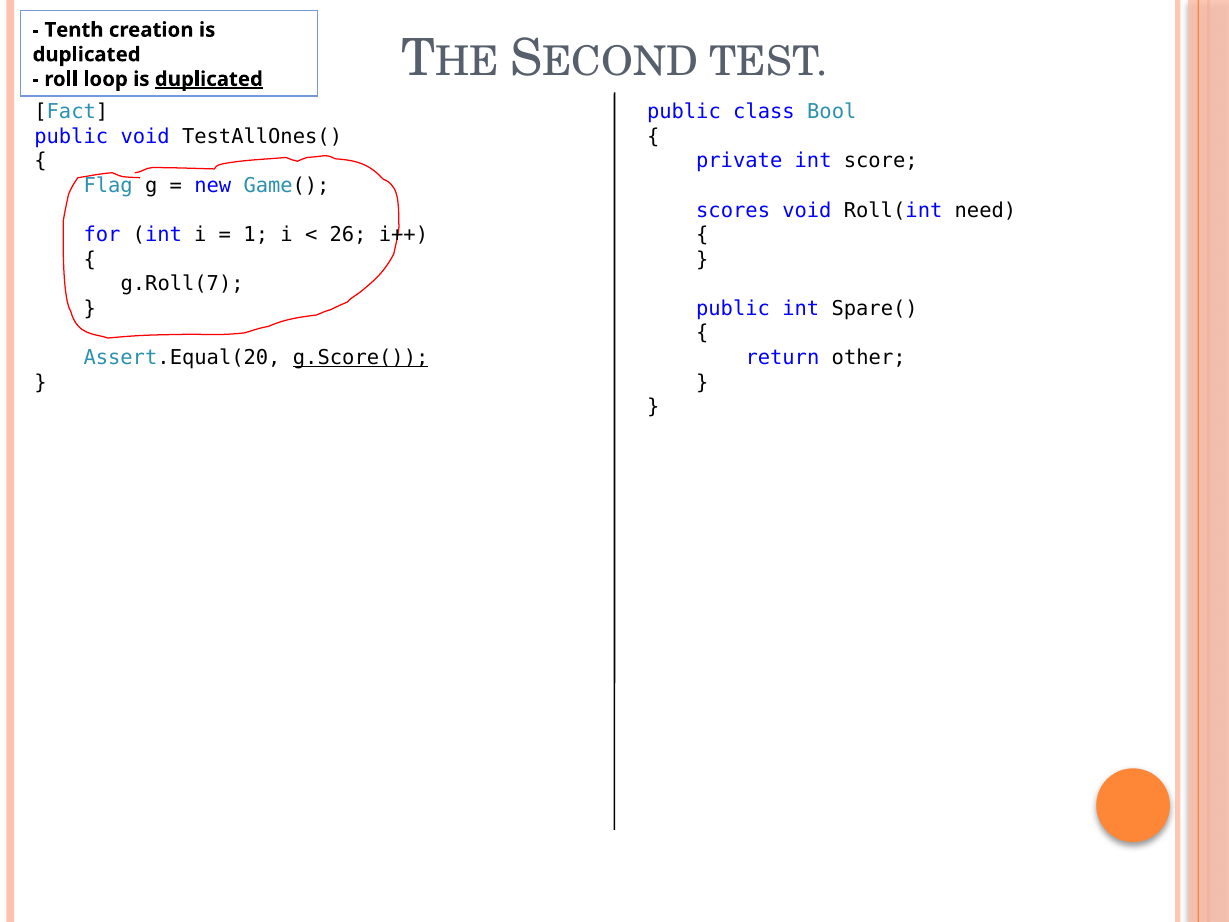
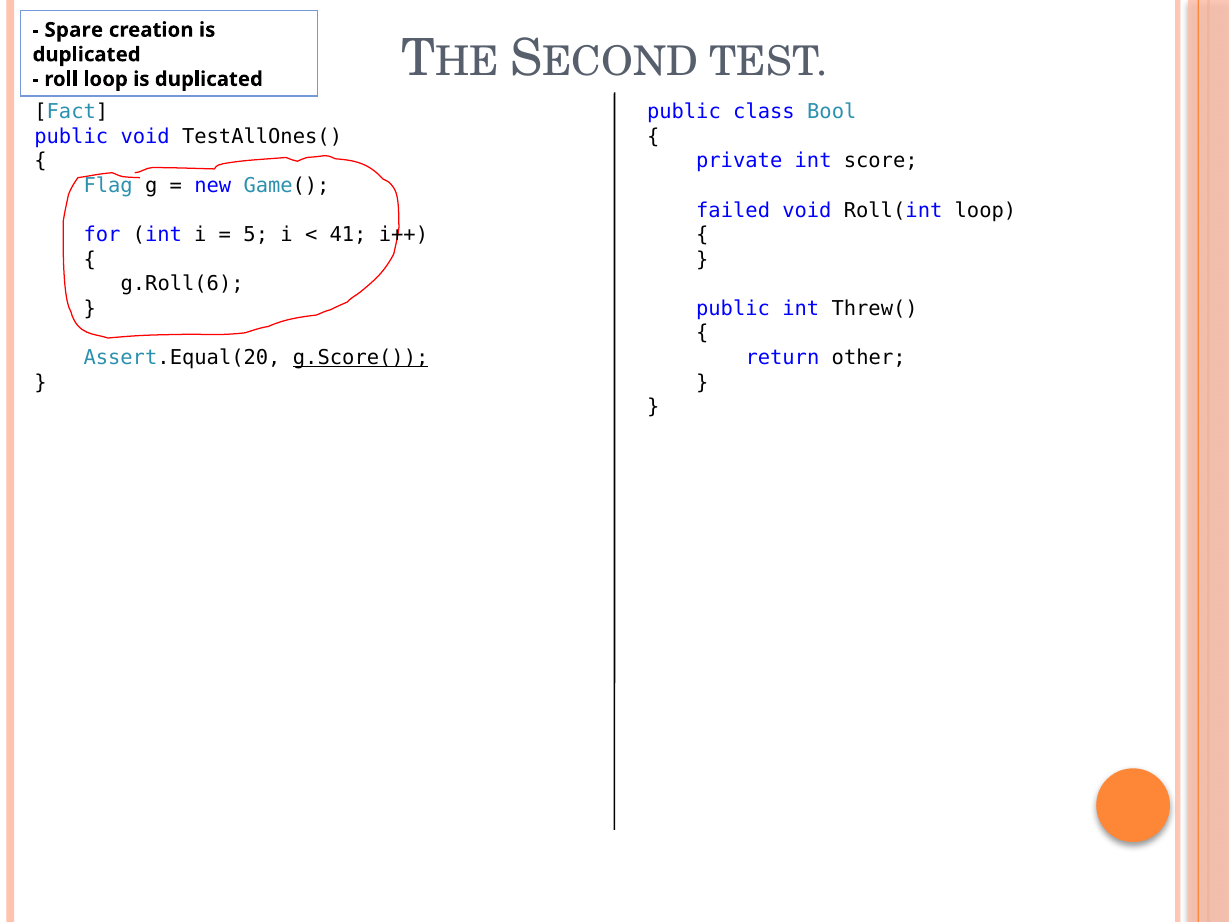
Tenth: Tenth -> Spare (74, 30)
duplicated underline: present -> none (209, 79)
scores: scores -> failed (733, 210)
Roll(int need: need -> loop (985, 210)
1: 1 -> 5 (256, 235)
26: 26 -> 41 (348, 235)
g.Roll(7: g.Roll(7 -> g.Roll(6 (182, 284)
Spare(: Spare( -> Threw( (875, 309)
